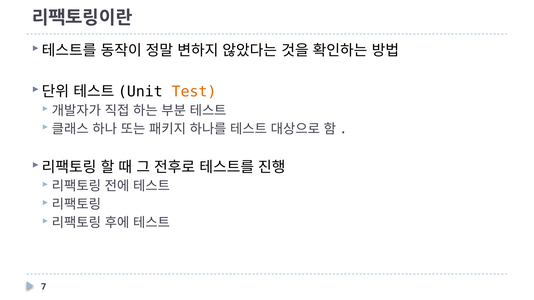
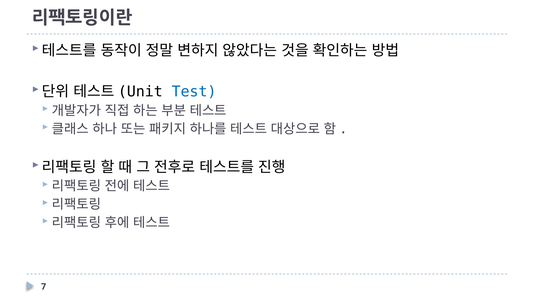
Test colour: orange -> blue (194, 92)
